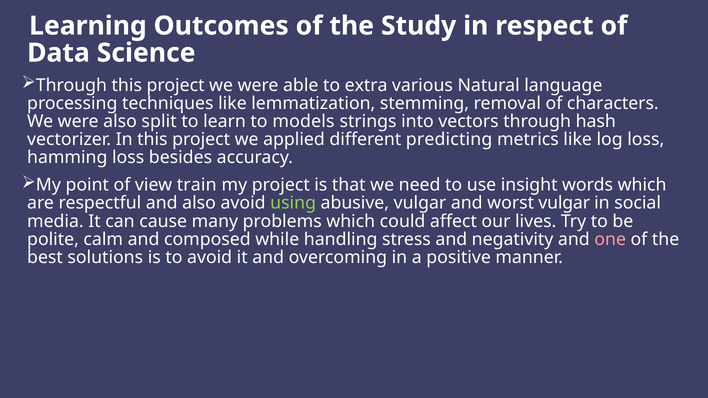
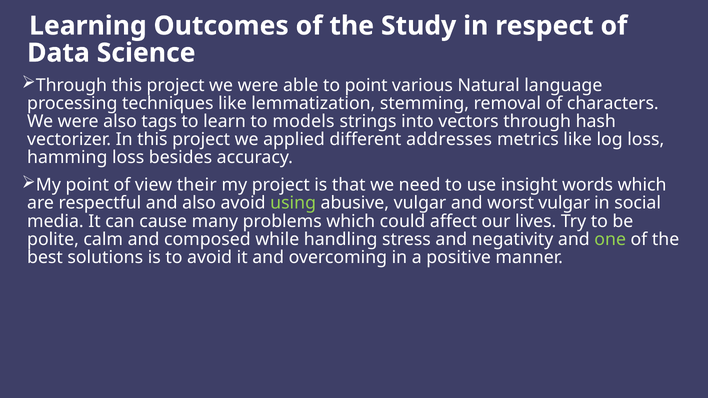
to extra: extra -> point (366, 85)
split: split -> tags (159, 121)
predicting: predicting -> addresses (449, 139)
train: train -> their (197, 185)
one colour: pink -> light green (610, 239)
